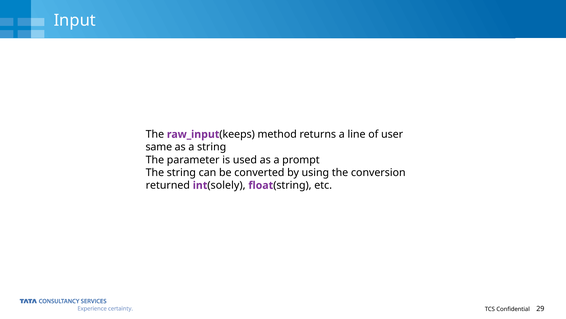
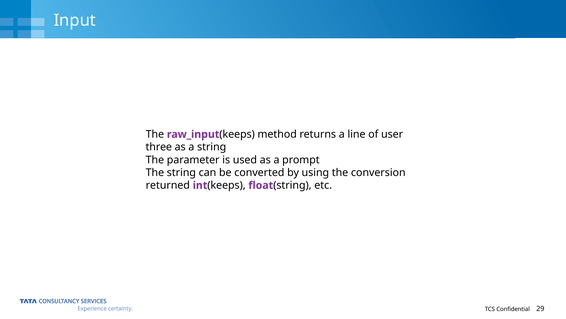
same: same -> three (159, 147)
solely: solely -> keeps (227, 185)
